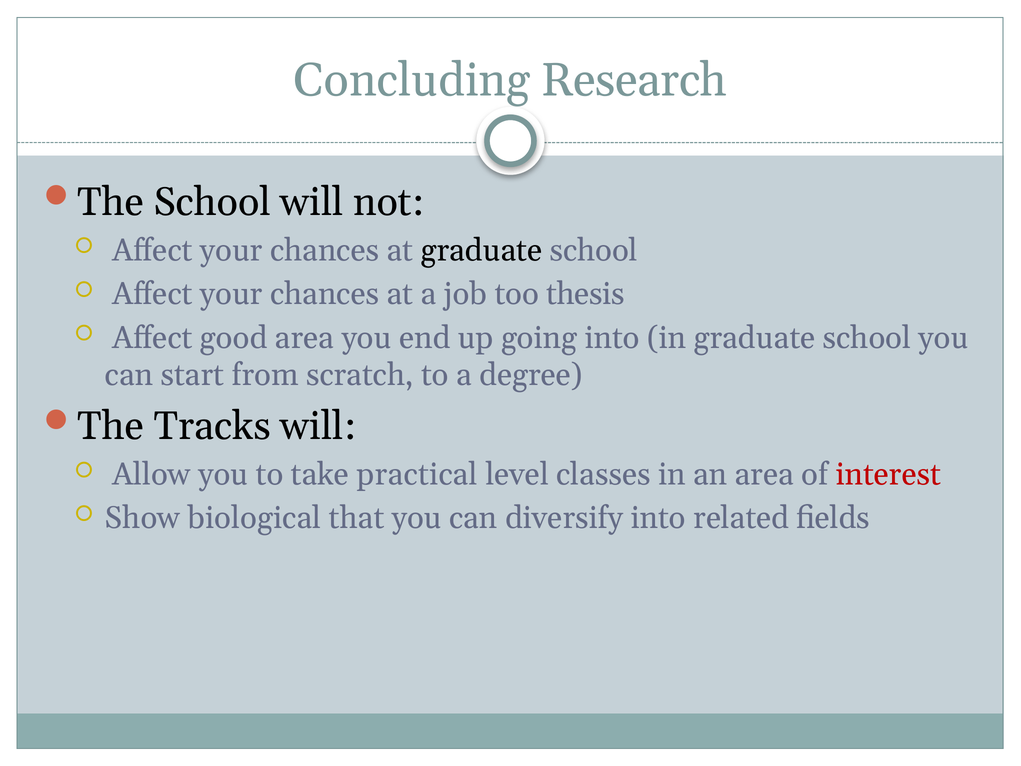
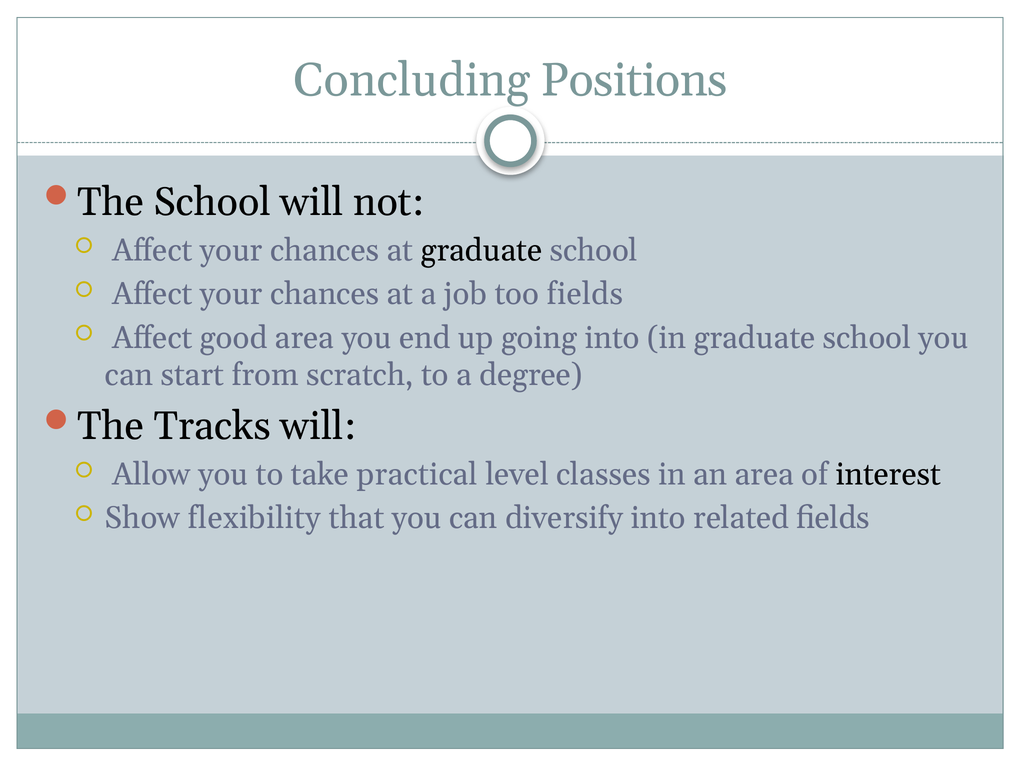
Research: Research -> Positions (634, 80)
too thesis: thesis -> fields (585, 294)
interest colour: red -> black (888, 474)
biological: biological -> flexibility (254, 518)
